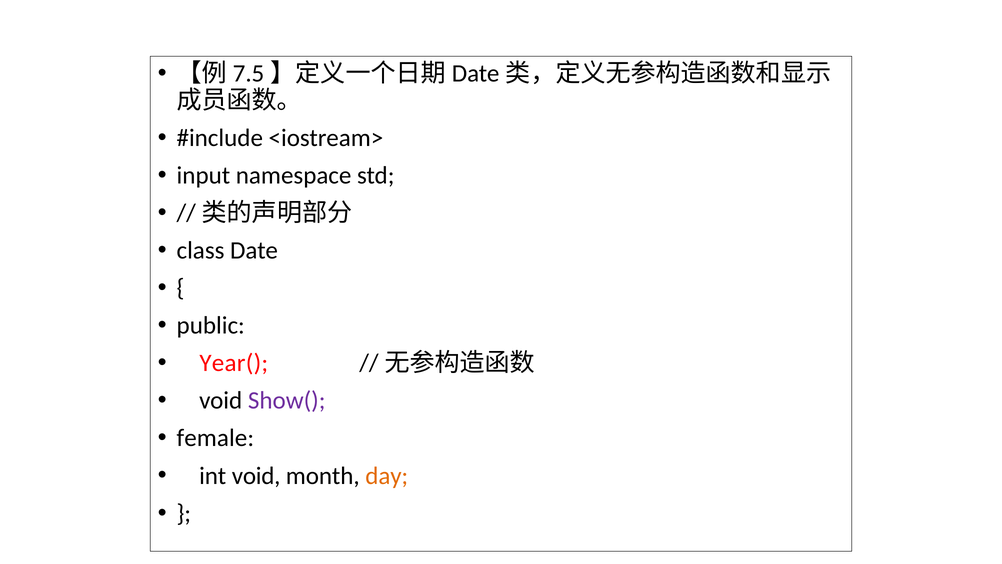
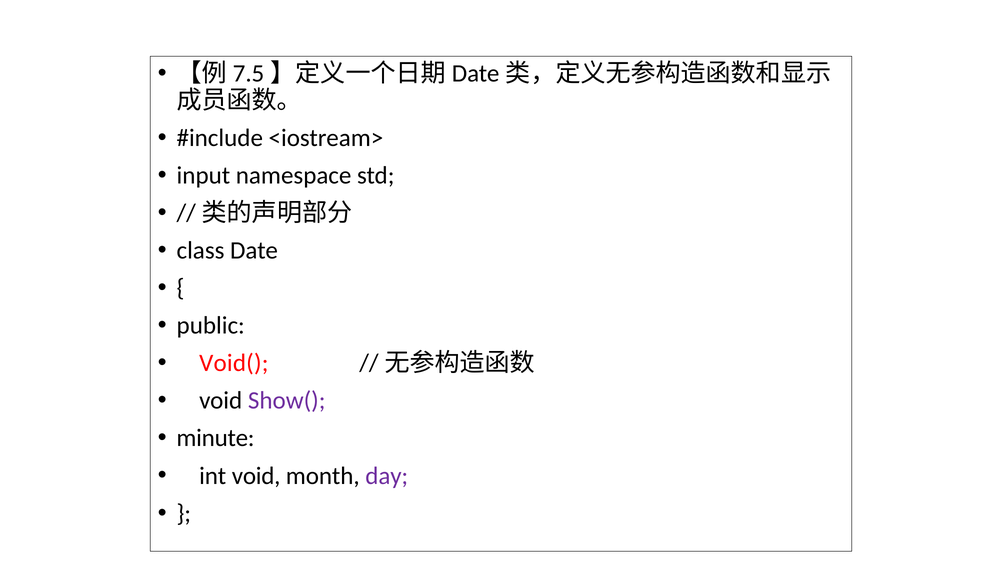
Year(: Year( -> Void( (234, 363)
female: female -> minute (216, 438)
day colour: orange -> purple (387, 475)
